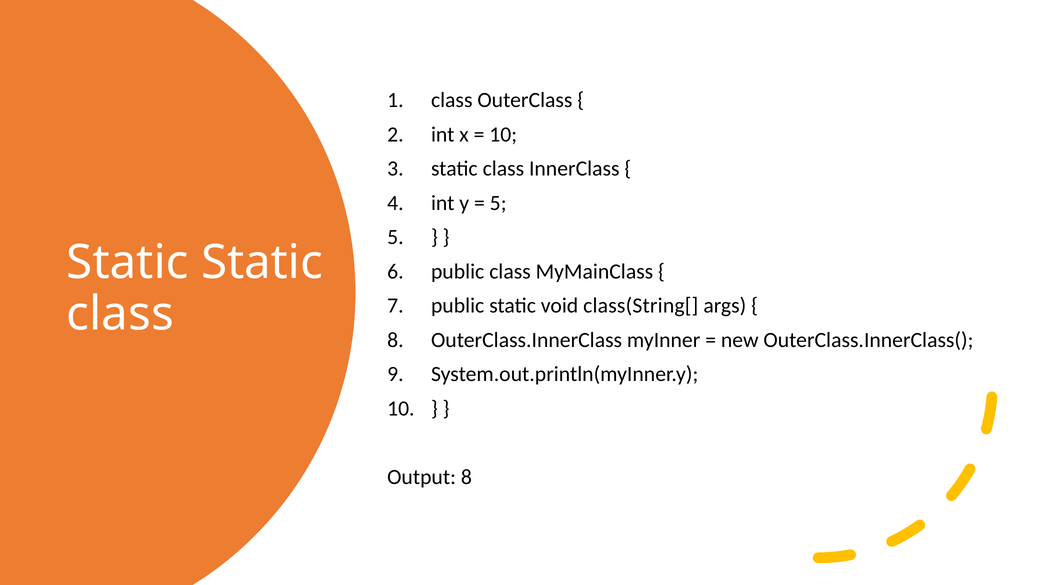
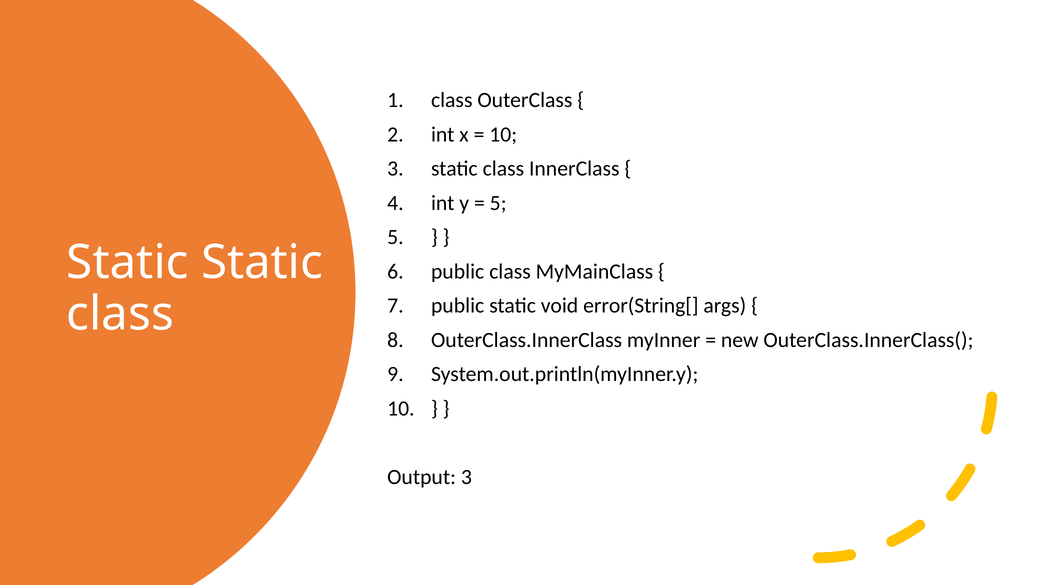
class(String[: class(String[ -> error(String[ (641, 306)
Output 8: 8 -> 3 (466, 477)
